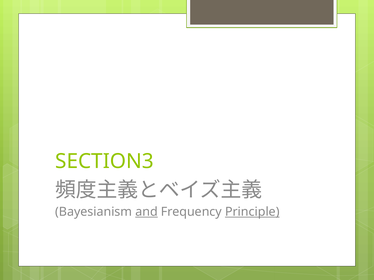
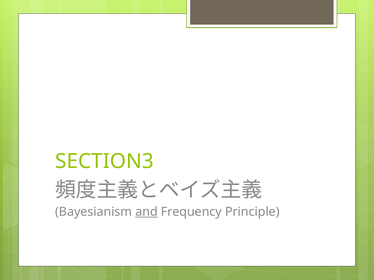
Principle underline: present -> none (252, 212)
